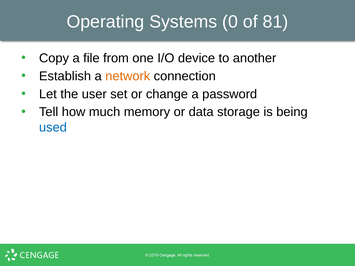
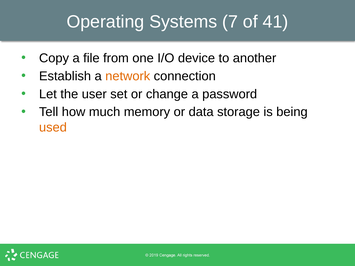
0: 0 -> 7 (230, 22)
81: 81 -> 41 (275, 22)
used colour: blue -> orange (53, 128)
